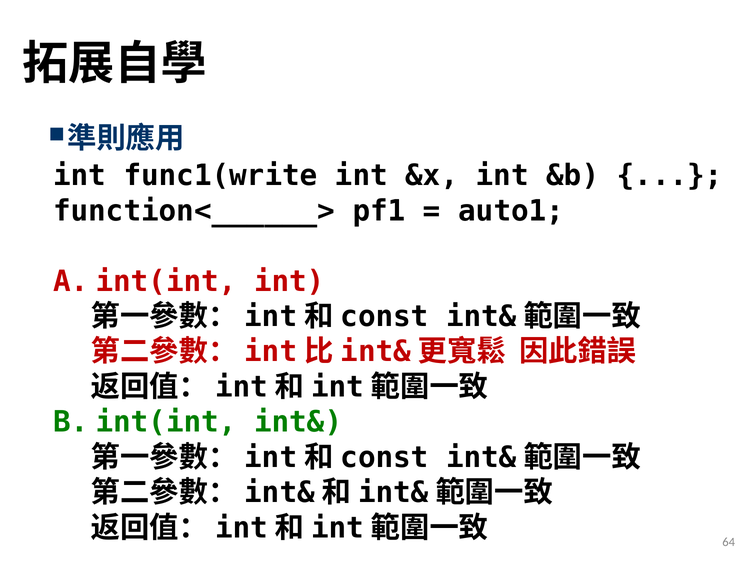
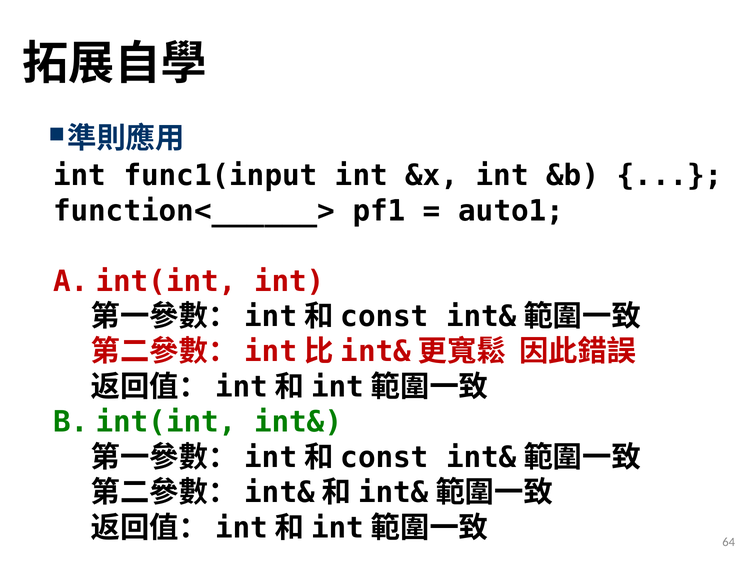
func1(write: func1(write -> func1(input (221, 175)
